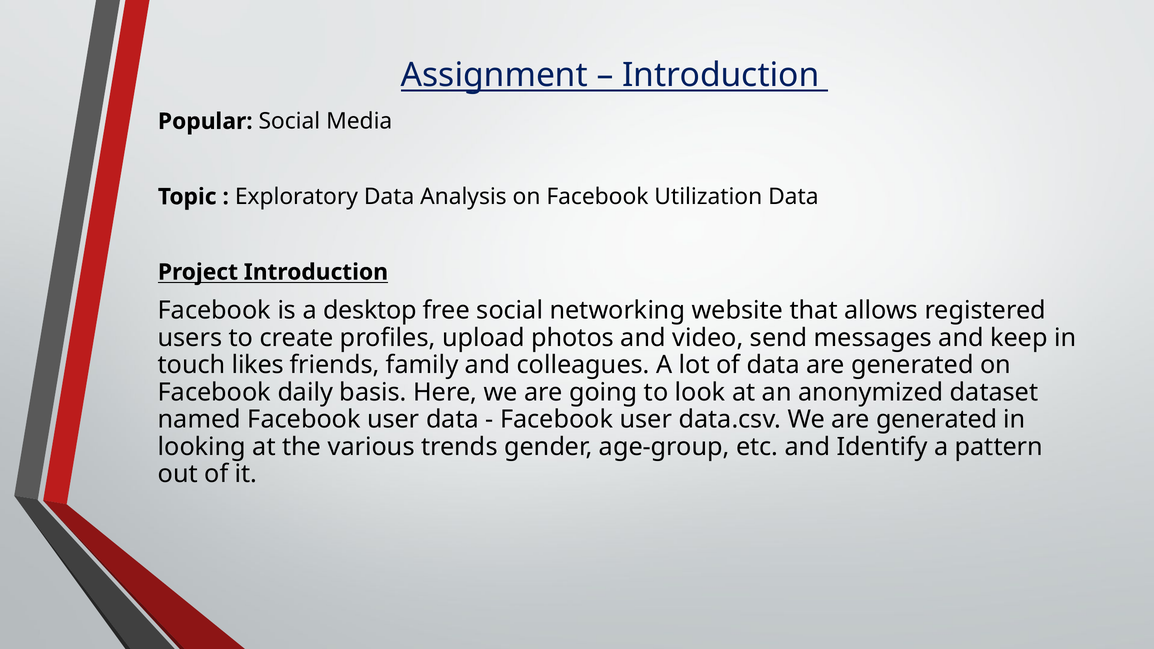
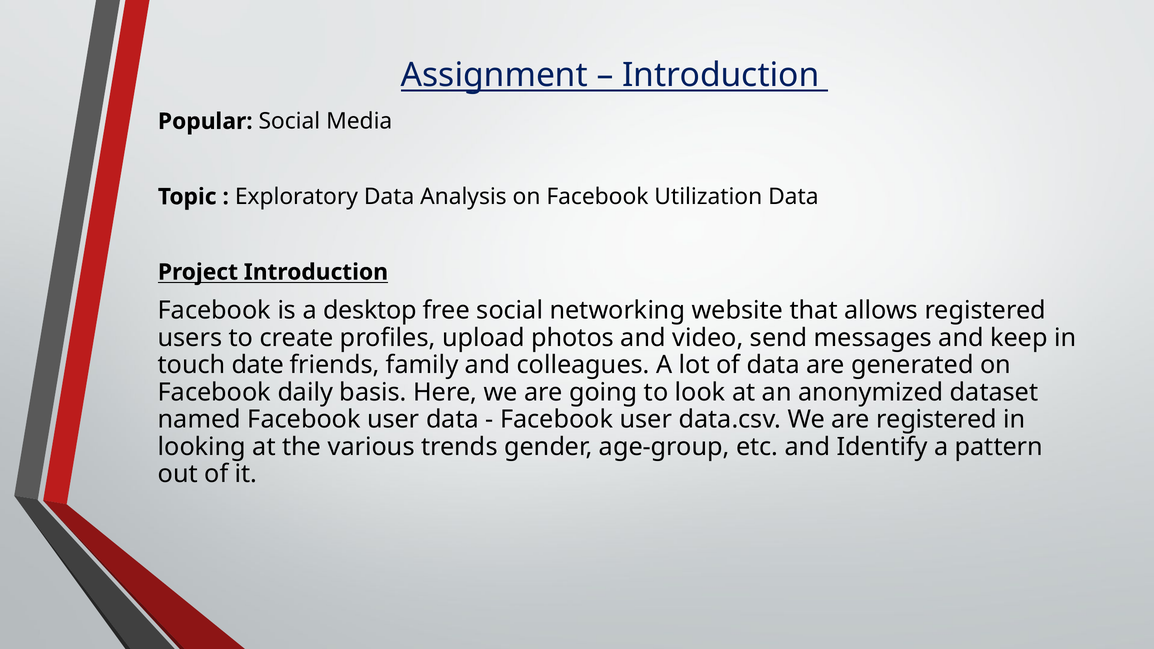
likes: likes -> date (258, 365)
We are generated: generated -> registered (937, 420)
